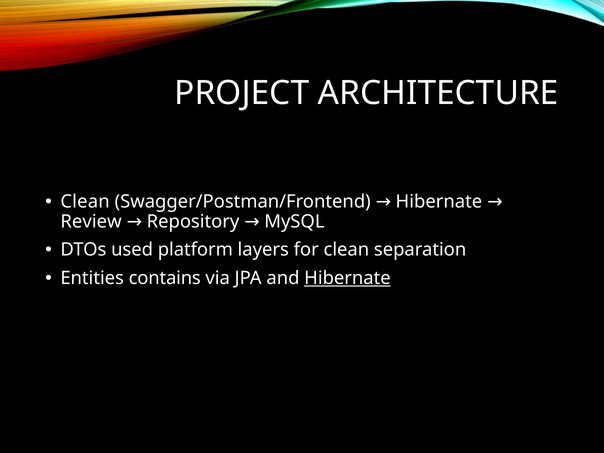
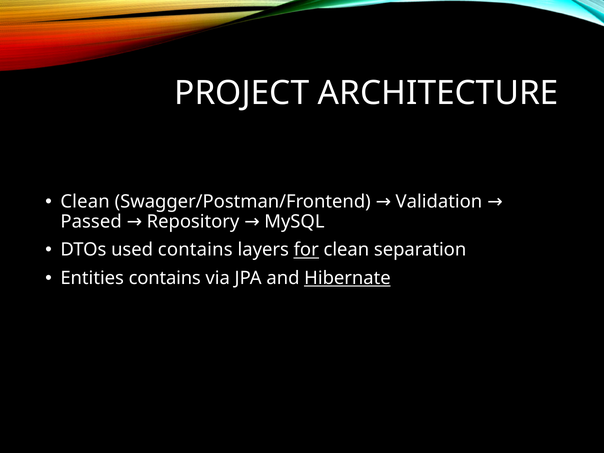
Swagger/Postman/Frontend Hibernate: Hibernate -> Validation (439, 202)
Review: Review -> Passed (91, 222)
used platform: platform -> contains (195, 250)
for underline: none -> present (306, 250)
